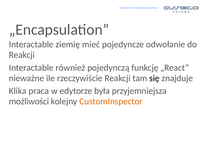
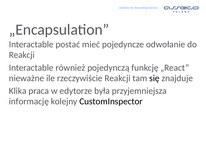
ziemię: ziemię -> postać (68, 44)
możliwości: możliwości -> informację (29, 101)
CustomInspector colour: orange -> black (111, 101)
